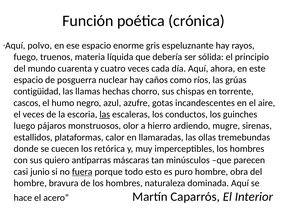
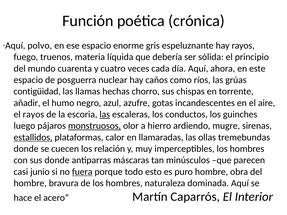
cascos: cascos -> añadir (27, 103)
el veces: veces -> rayos (33, 114)
monstruosos underline: none -> present (94, 126)
estallidos underline: none -> present (33, 137)
retórica: retórica -> relación (110, 149)
sus quiero: quiero -> donde (57, 160)
